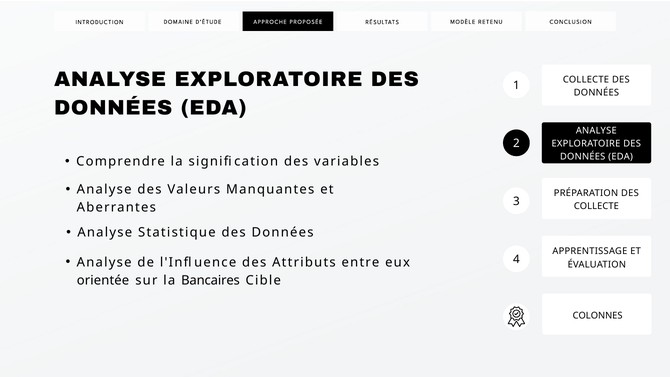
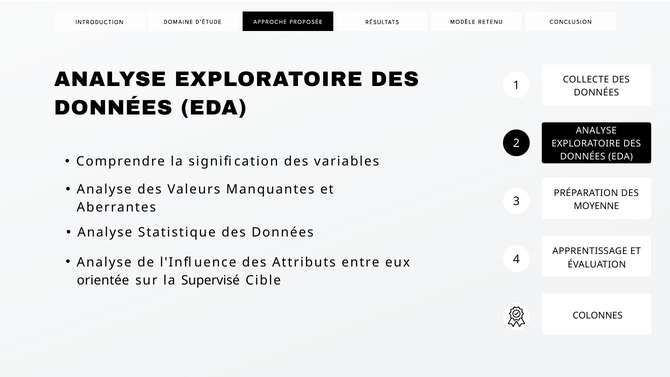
COLLECTE: COLLECTE -> MOYENNE (596, 206)
Bancaires: Bancaires -> Supervisé (210, 280)
